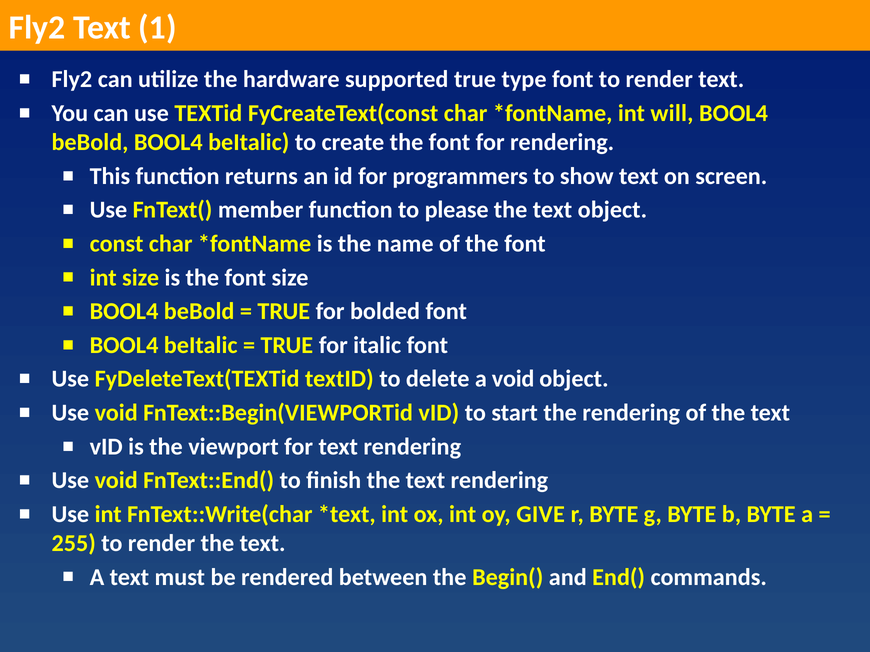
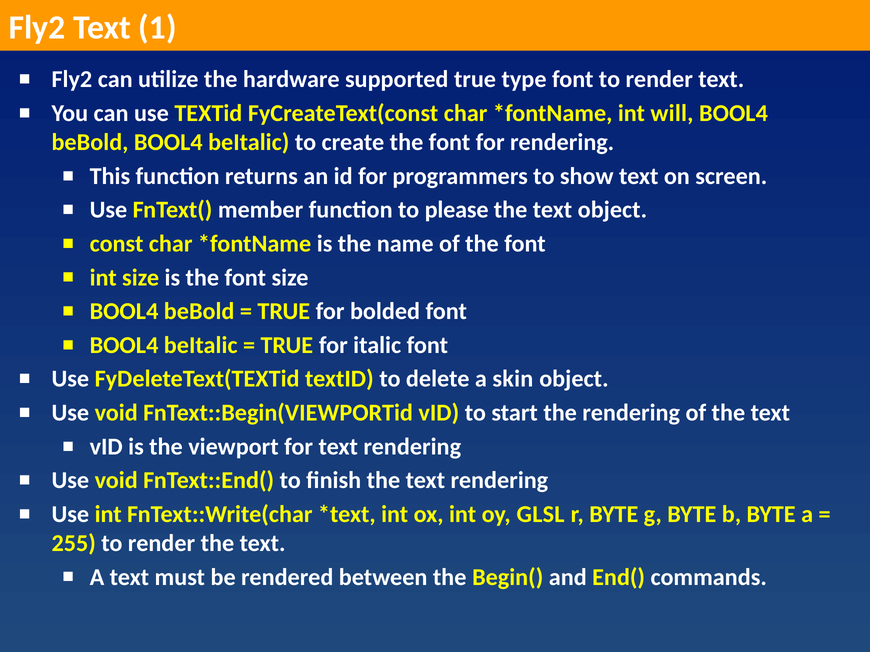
a void: void -> skin (513, 379)
GIVE: GIVE -> GLSL (541, 515)
